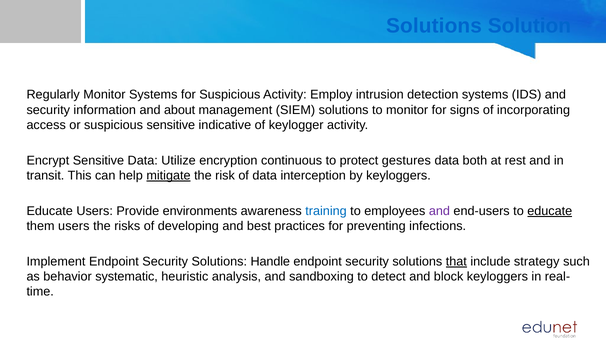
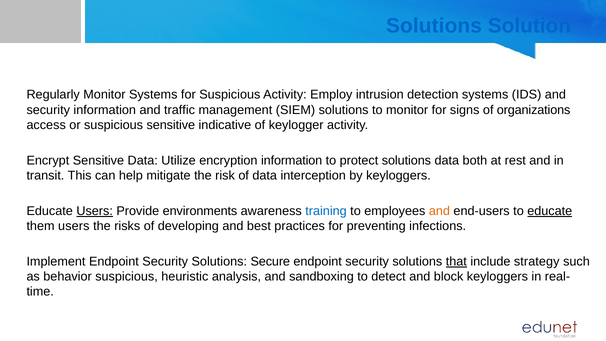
about: about -> traffic (180, 110)
incorporating: incorporating -> organizations (534, 110)
encryption continuous: continuous -> information (292, 160)
protect gestures: gestures -> solutions (406, 160)
mitigate underline: present -> none (168, 176)
Users underline: none -> present (95, 211)
and colour: purple -> orange (439, 211)
Handle: Handle -> Secure (270, 261)
behavior systematic: systematic -> suspicious (127, 277)
